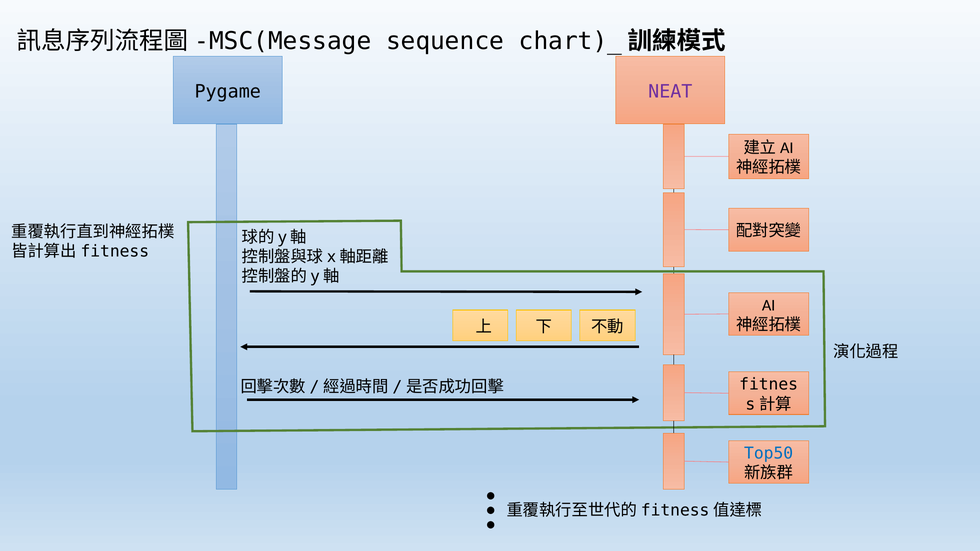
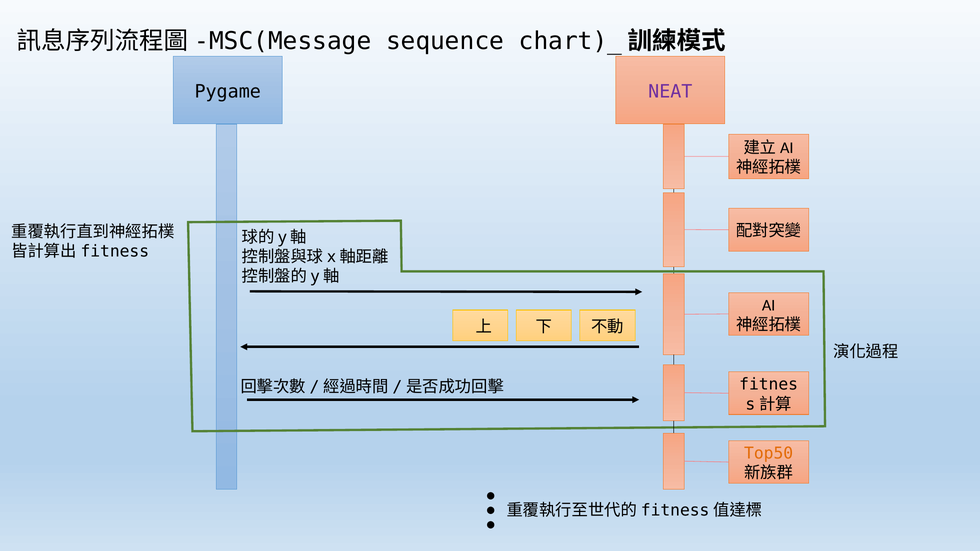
Top50 colour: blue -> orange (769, 454)
